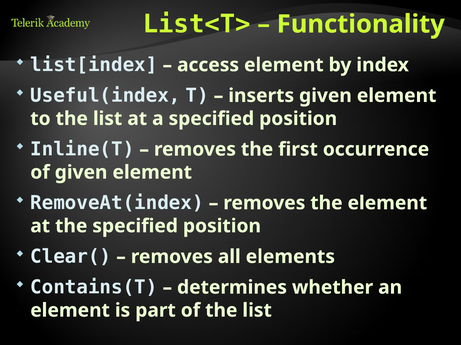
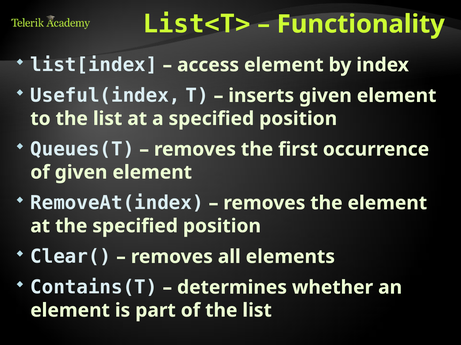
Inline(T: Inline(T -> Queues(T (82, 150)
